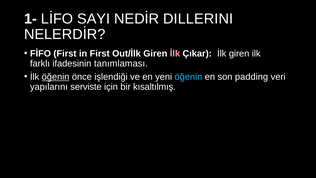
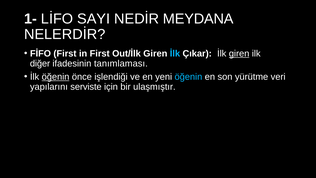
DILLERINI: DILLERINI -> MEYDANA (198, 19)
İlk colour: pink -> light blue (175, 53)
giren underline: none -> present (239, 53)
farklı: farklı -> diğer (40, 63)
padding: padding -> yürütme (252, 77)
kısaltılmış: kısaltılmış -> ulaşmıştır (154, 87)
